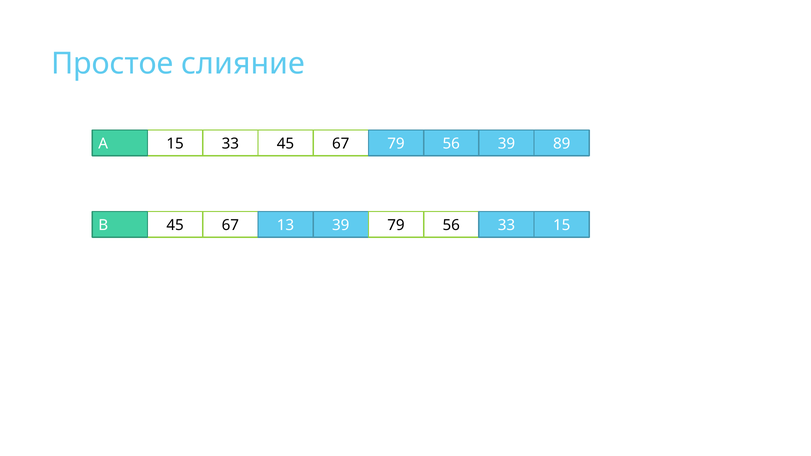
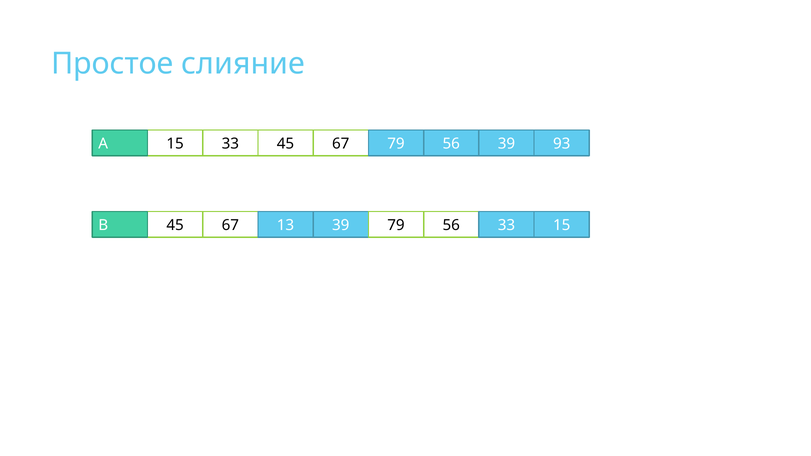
89: 89 -> 93 (562, 144)
